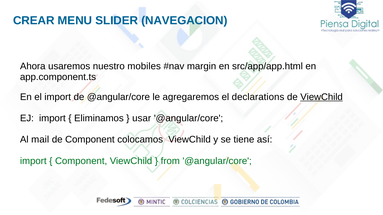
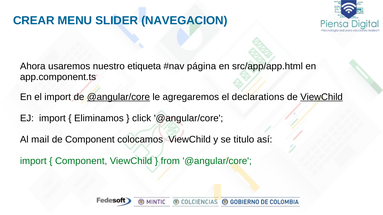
mobiles: mobiles -> etiqueta (144, 66)
margin: margin -> página (202, 66)
@angular/core underline: none -> present (118, 97)
usar: usar -> click (142, 119)
tiene: tiene -> titulo (244, 140)
